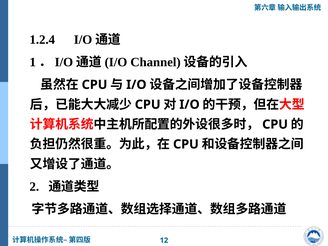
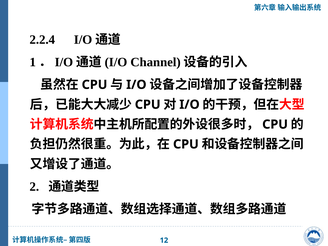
1.2.4: 1.2.4 -> 2.2.4 (42, 40)
